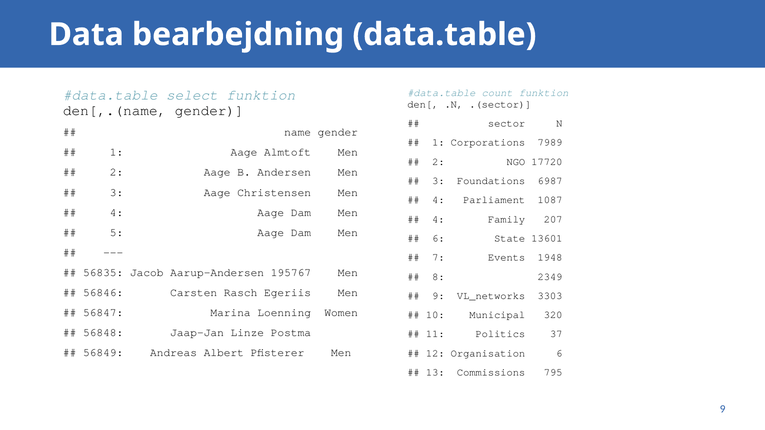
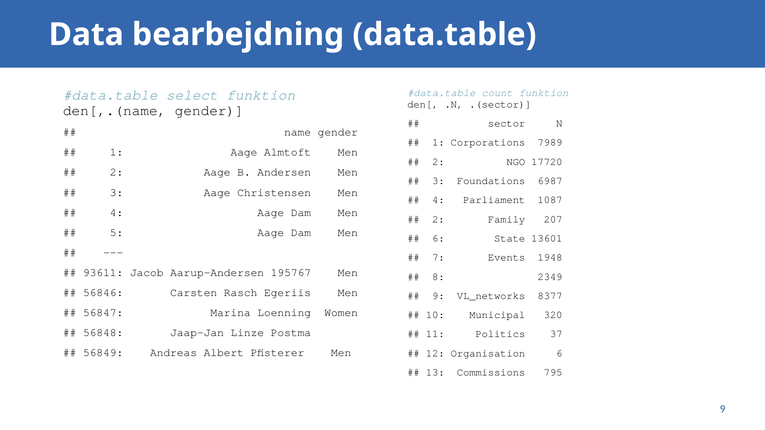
4: 4 -> 2 (438, 219)
56835: 56835 -> 93611 (103, 273)
3303: 3303 -> 8377 (550, 296)
